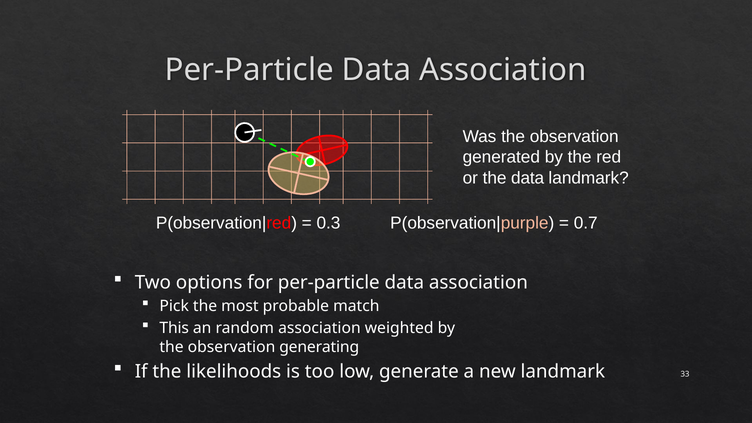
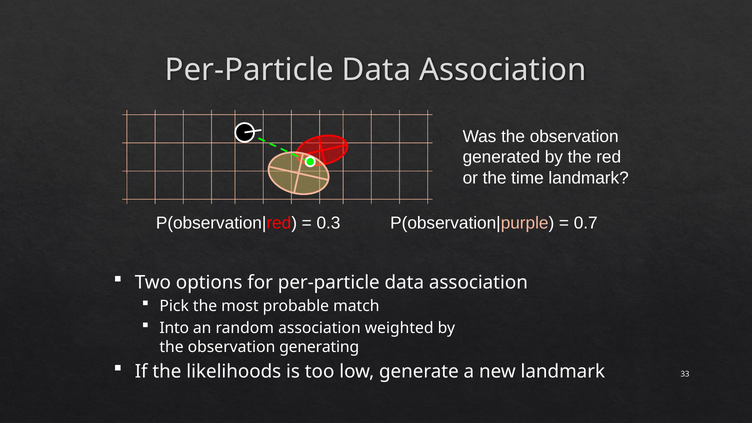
the data: data -> time (528, 178)
This: This -> Into (174, 328)
